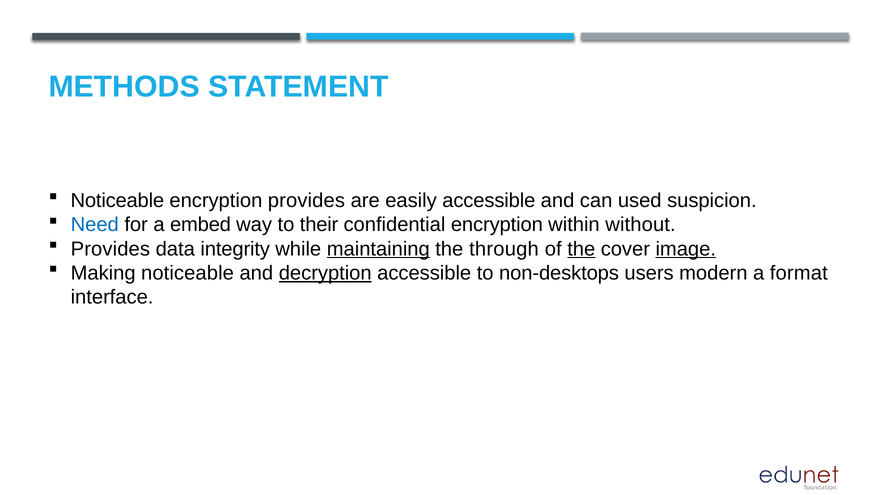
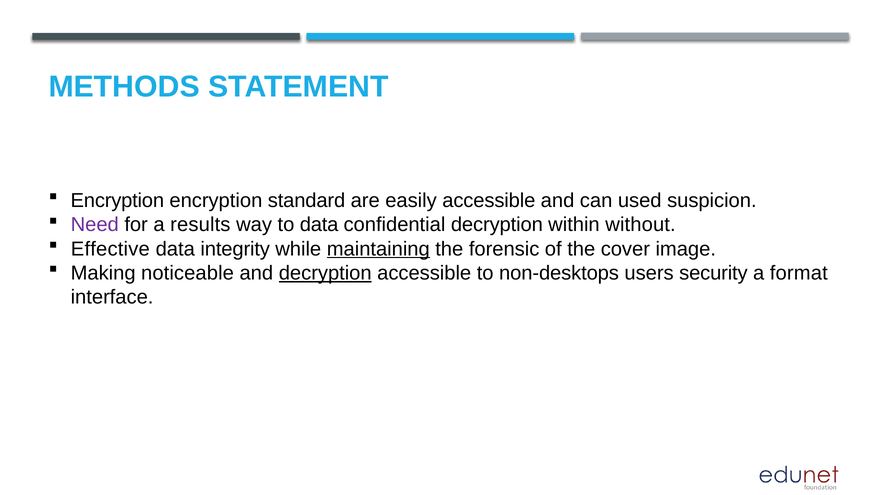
Noticeable: Noticeable -> Encryption (117, 201)
encryption provides: provides -> standard (307, 201)
Need colour: blue -> purple (95, 225)
embed: embed -> results (200, 225)
to their: their -> data (319, 225)
confidential encryption: encryption -> decryption (497, 225)
Provides: Provides -> Effective (110, 249)
through: through -> forensic (504, 249)
the underline: present -> none (581, 249)
image underline: present -> none (686, 249)
modern: modern -> security (713, 273)
